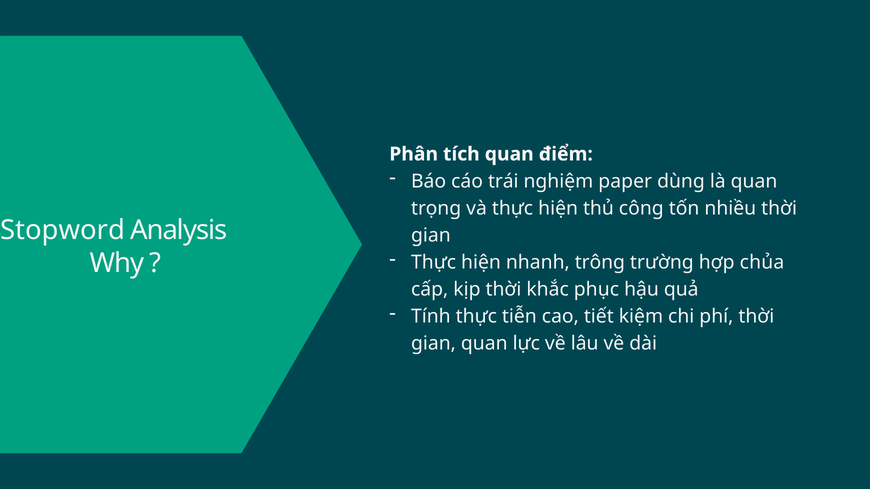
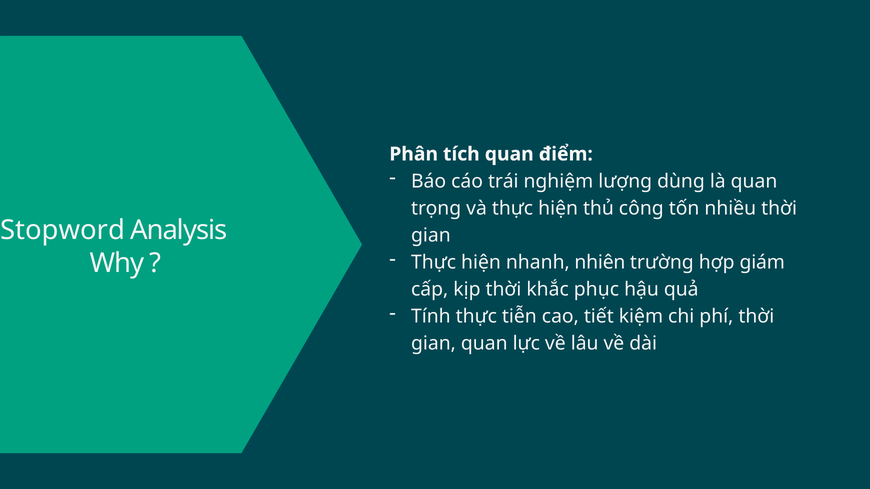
paper: paper -> lượng (625, 181)
trông: trông -> nhiên (600, 262)
chủa: chủa -> giám (762, 262)
